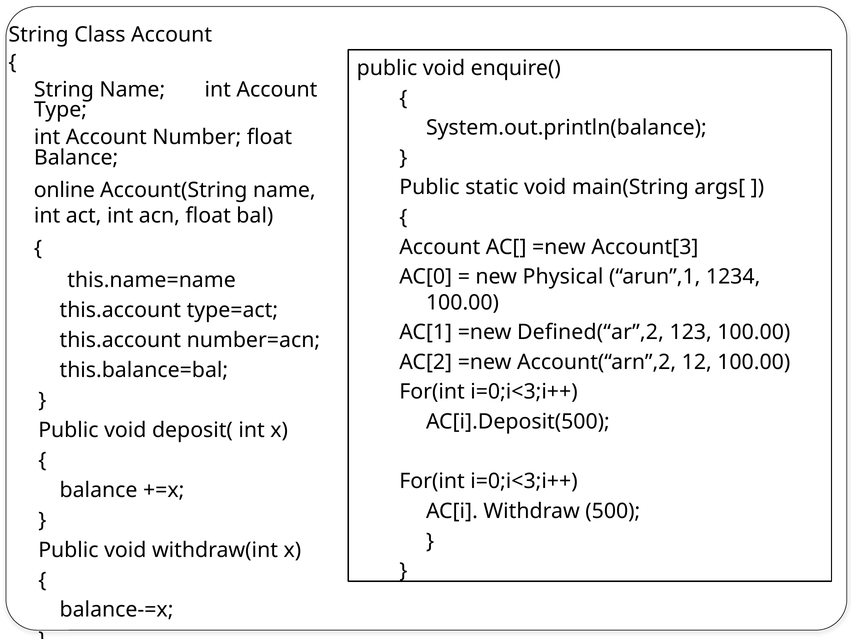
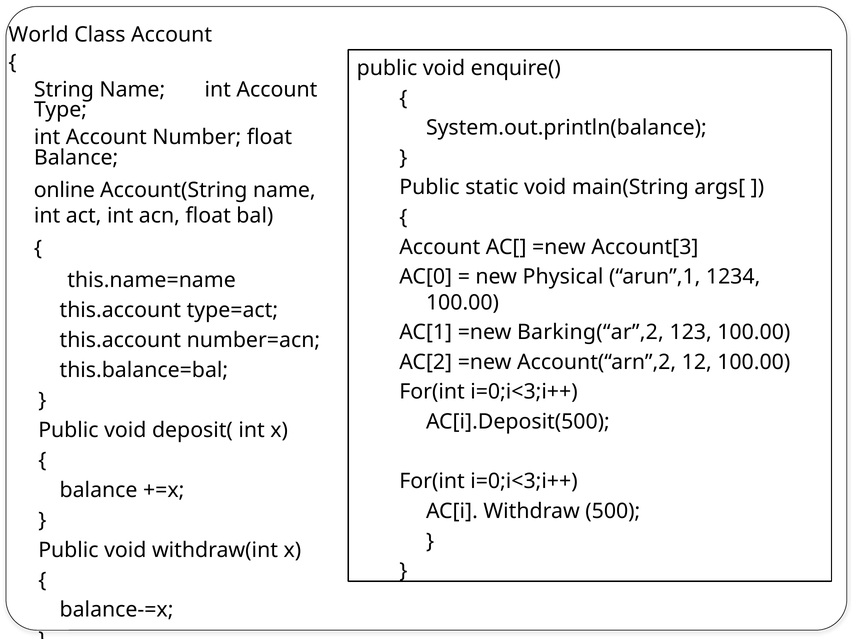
String: String -> World (39, 35)
Defined(“ar”,2: Defined(“ar”,2 -> Barking(“ar”,2 (590, 333)
